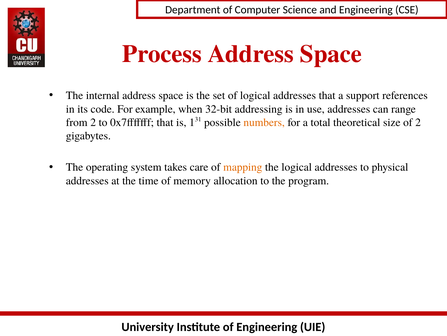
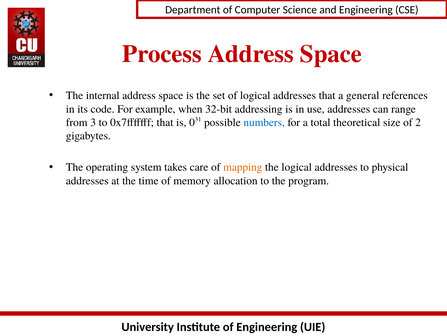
support: support -> general (363, 95)
from 2: 2 -> 3 (93, 122)
1: 1 -> 0 (192, 122)
numbers colour: orange -> blue (264, 122)
